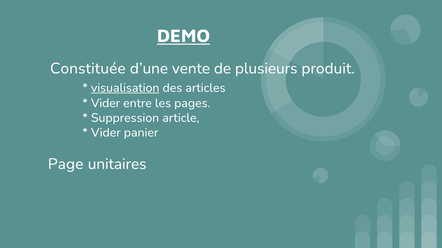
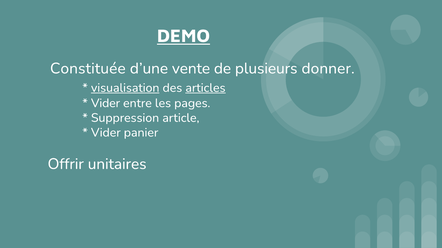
produit: produit -> donner (328, 69)
articles underline: none -> present (205, 88)
Page: Page -> Offrir (66, 164)
